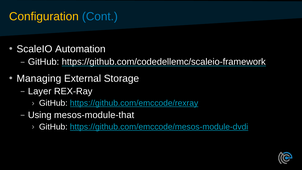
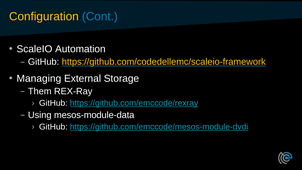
https://github.com/codedellemc/scaleio-framework colour: white -> yellow (164, 62)
Layer: Layer -> Them (40, 91)
mesos-module-that: mesos-module-that -> mesos-module-data (94, 115)
